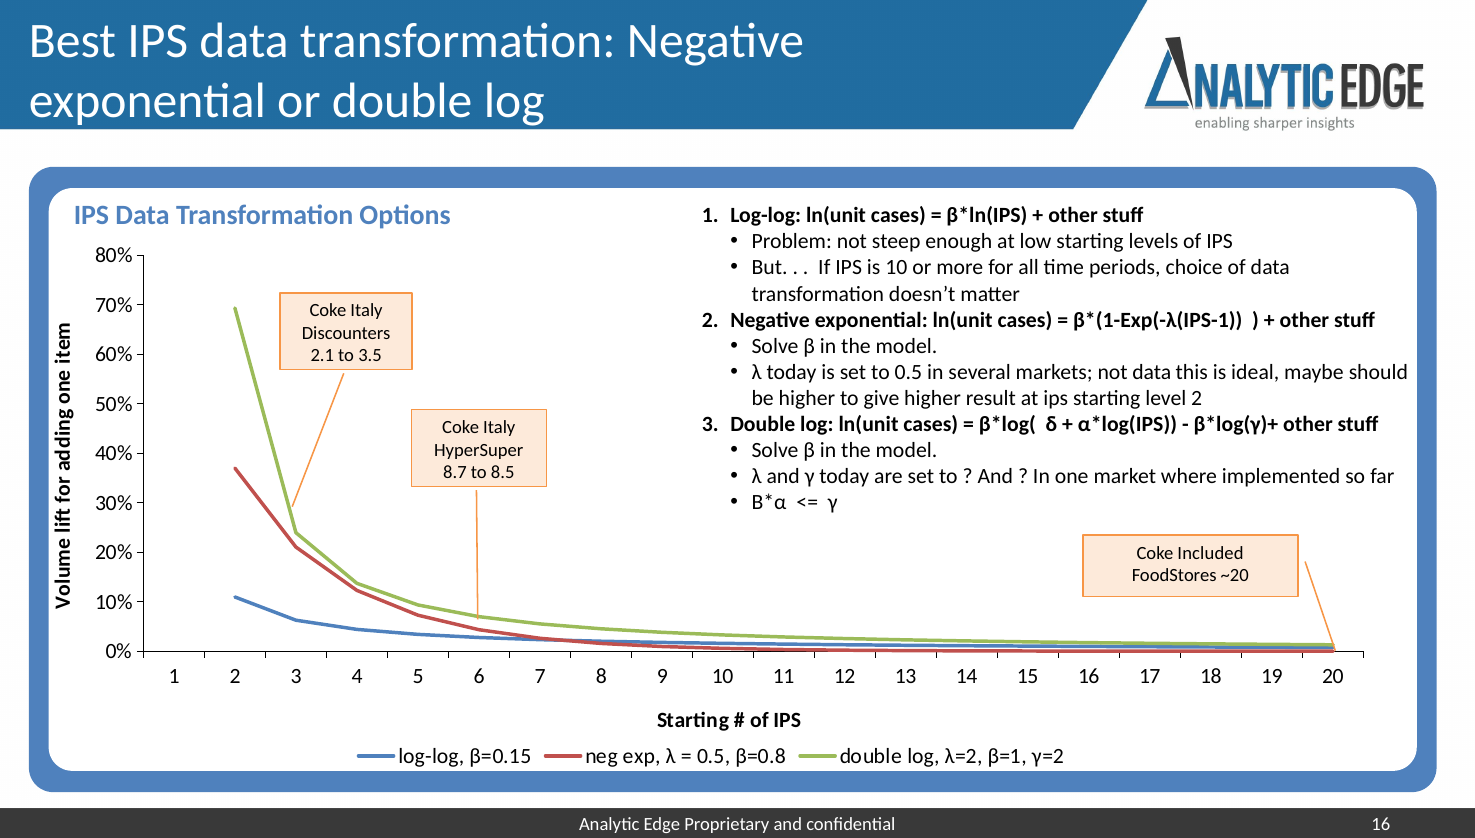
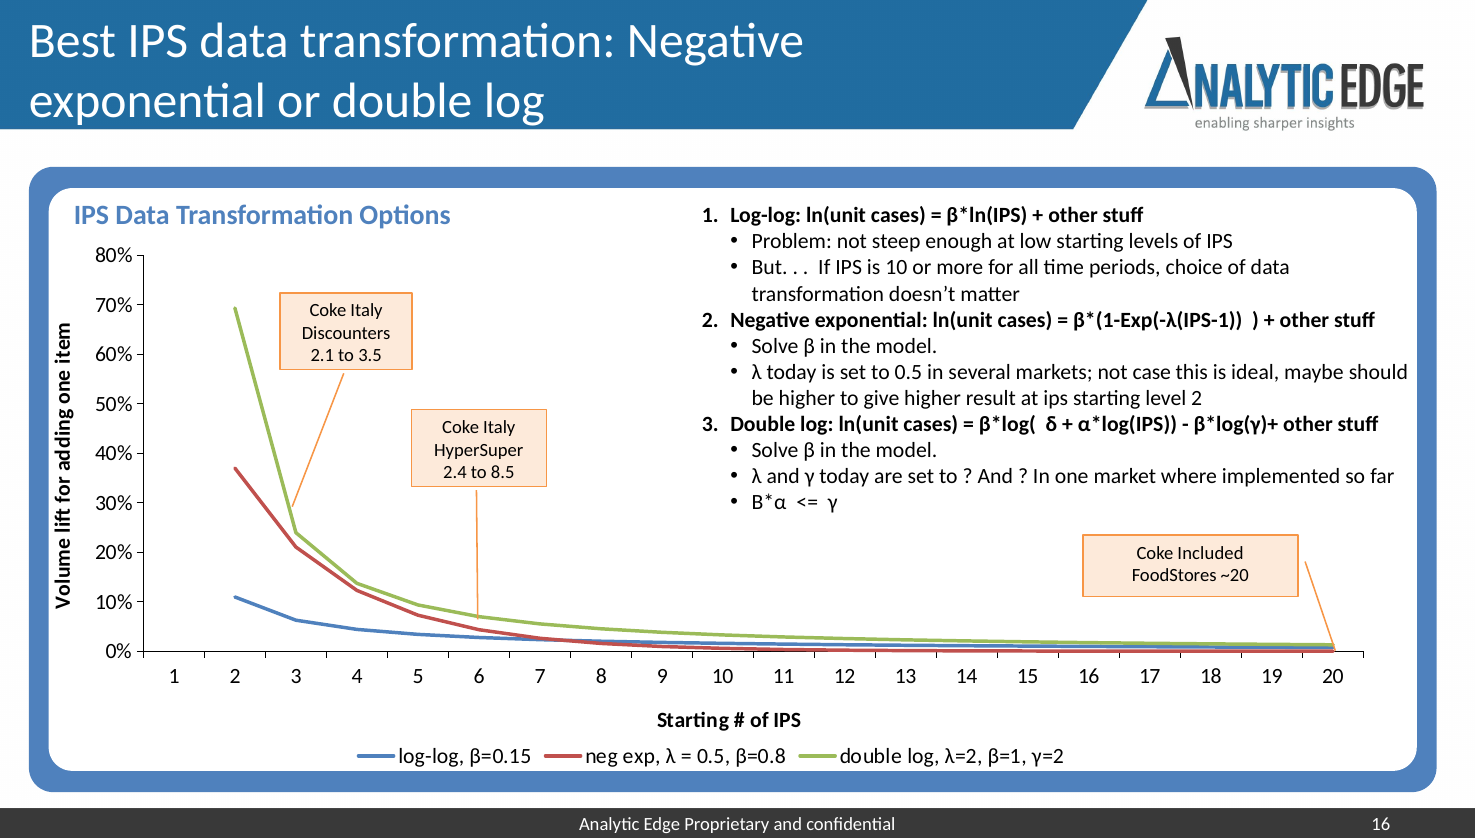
not data: data -> case (1152, 372)
8.7: 8.7 -> 2.4 (455, 472)
